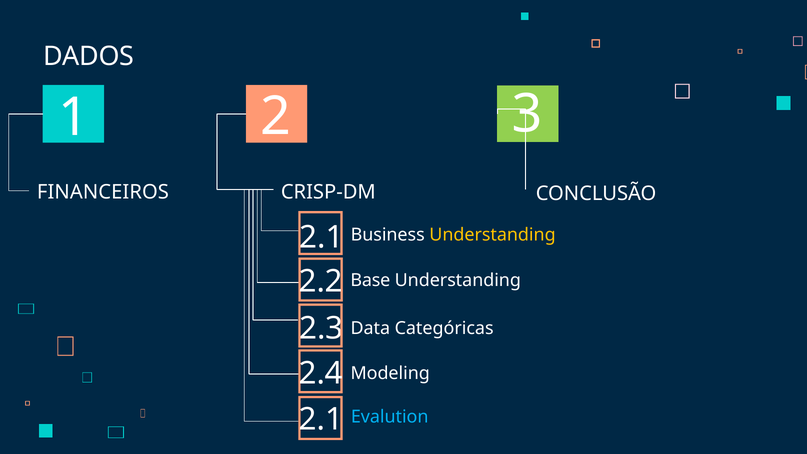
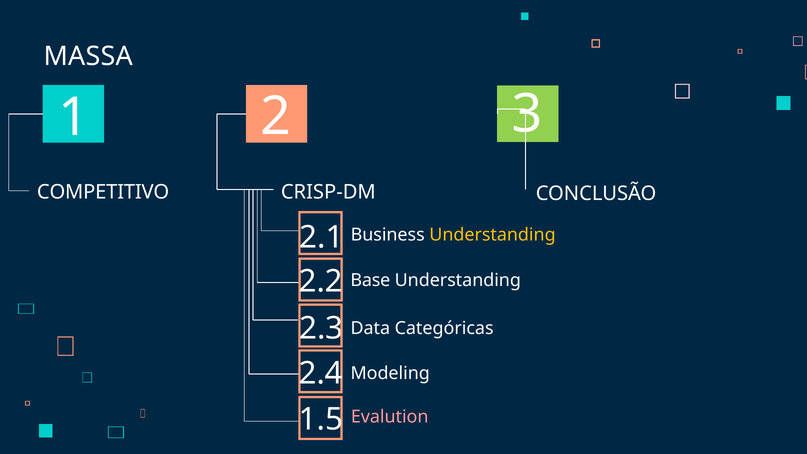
DADOS: DADOS -> MASSA (88, 56)
FINANCEIROS: FINANCEIROS -> COMPETITIVO (103, 192)
2.1: 2.1 -> 1.5 (321, 420)
Evalution colour: light blue -> pink (390, 417)
